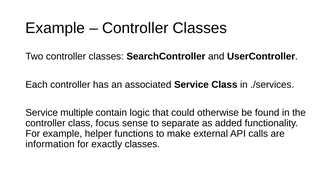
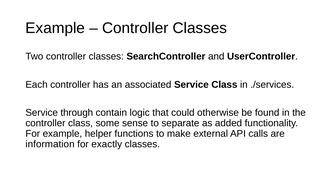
multiple: multiple -> through (77, 112)
focus: focus -> some (108, 123)
